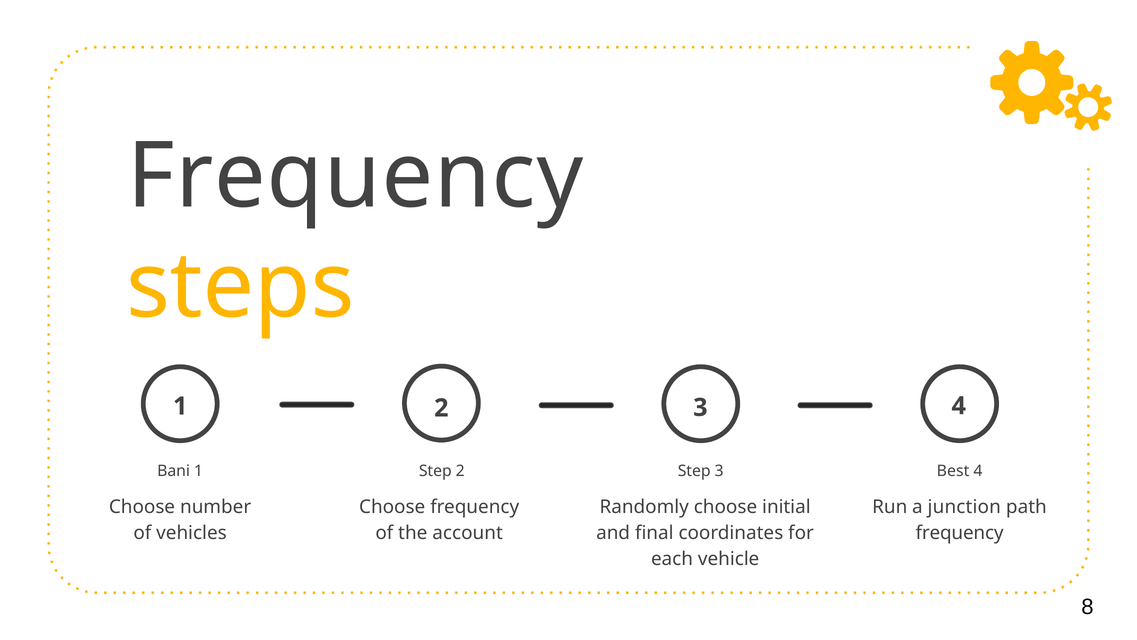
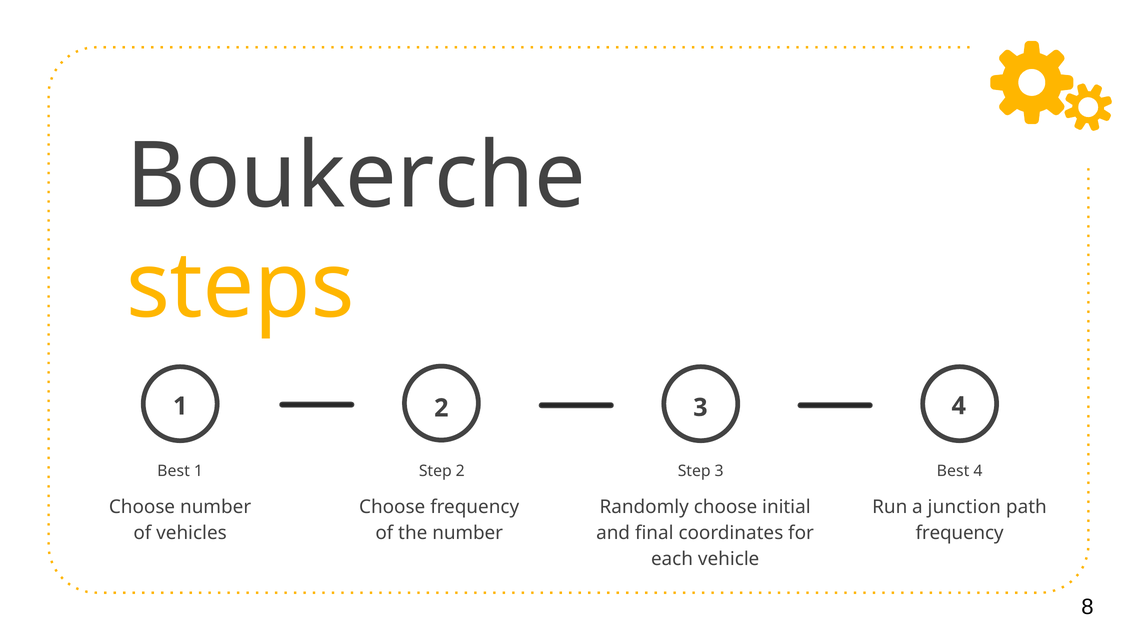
Frequency: Frequency -> Boukerche (356, 176)
Bani: Bani -> Best (174, 471)
the account: account -> number (468, 533)
